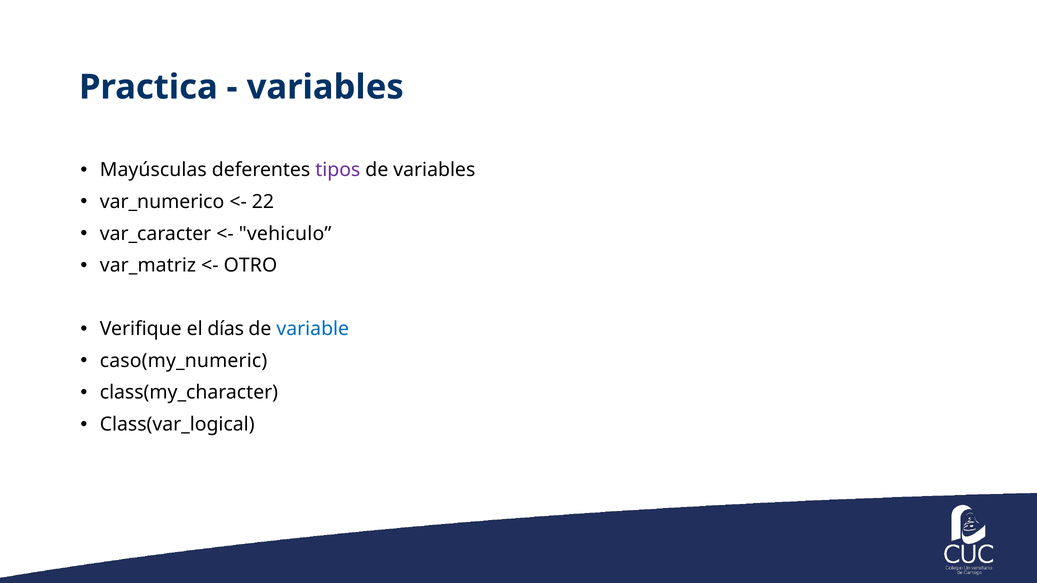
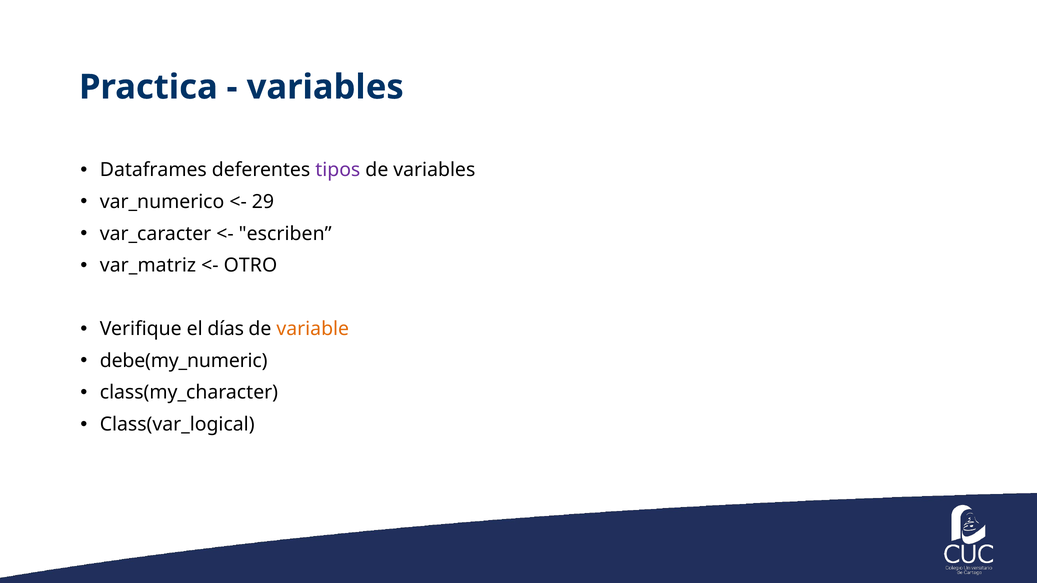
Mayúsculas: Mayúsculas -> Dataframes (153, 170)
22: 22 -> 29 (263, 202)
vehiculo: vehiculo -> escriben (285, 234)
variable colour: blue -> orange (313, 329)
caso(my_numeric: caso(my_numeric -> debe(my_numeric (184, 361)
